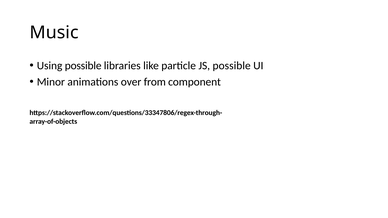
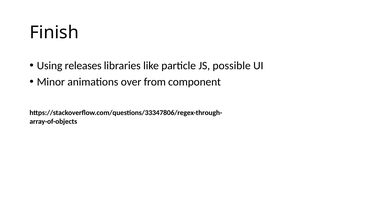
Music: Music -> Finish (54, 33)
Using possible: possible -> releases (83, 66)
